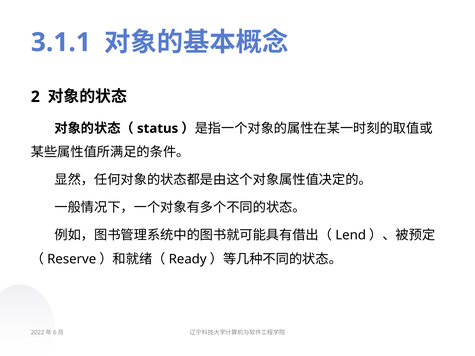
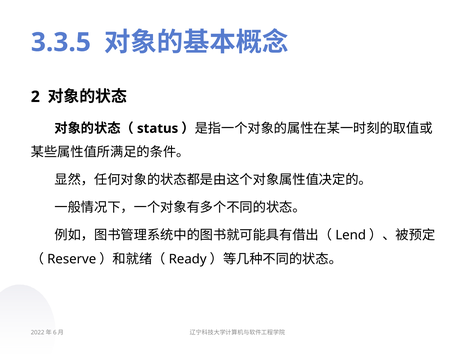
3.1.1: 3.1.1 -> 3.3.5 (61, 42)
